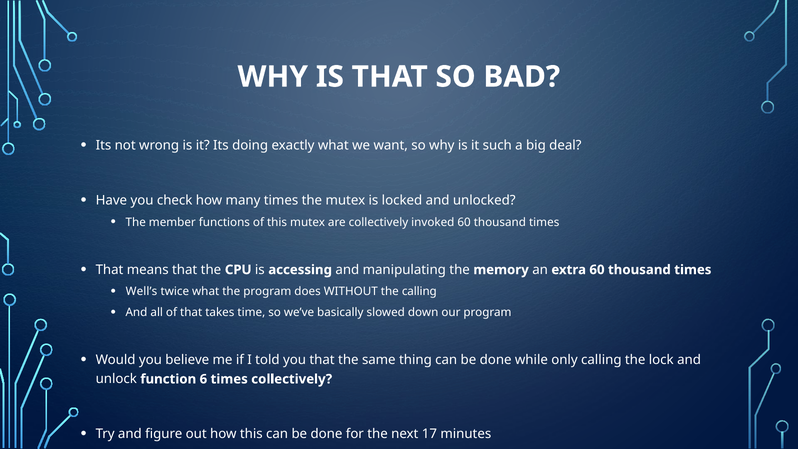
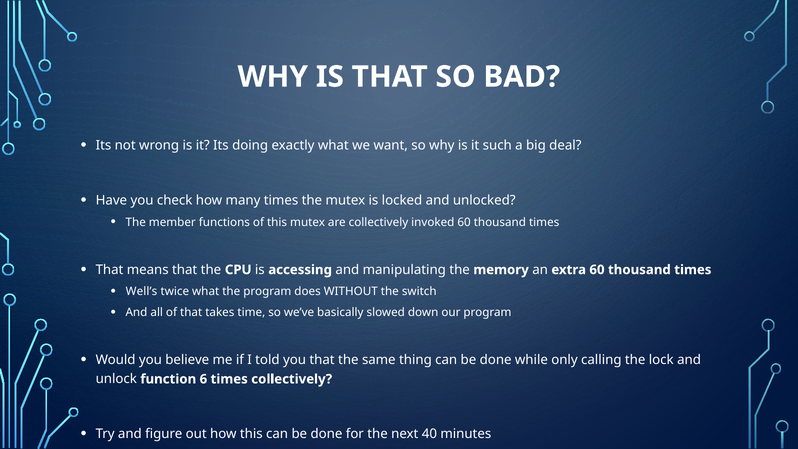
the calling: calling -> switch (419, 291)
17: 17 -> 40 (429, 434)
